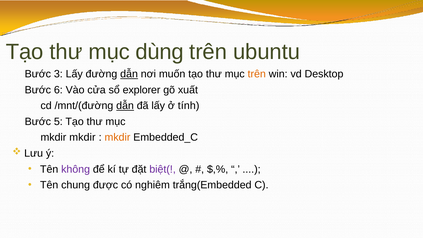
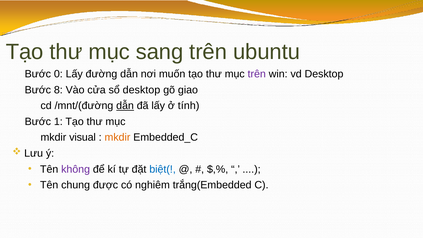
dùng: dùng -> sang (160, 52)
3: 3 -> 0 (58, 74)
dẫn underline: present -> none (129, 74)
trên colour: orange -> purple (257, 74)
6: 6 -> 8 (58, 90)
sổ explorer: explorer -> desktop (141, 90)
xuất: xuất -> giao (188, 90)
5: 5 -> 1 (58, 122)
mkdir: mkdir -> visual (83, 137)
biệt( colour: purple -> blue (163, 169)
